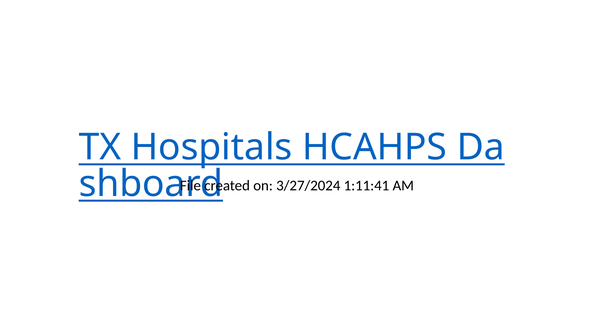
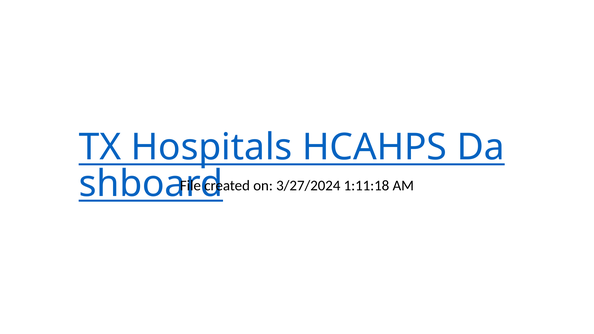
1:11:41: 1:11:41 -> 1:11:18 (366, 186)
